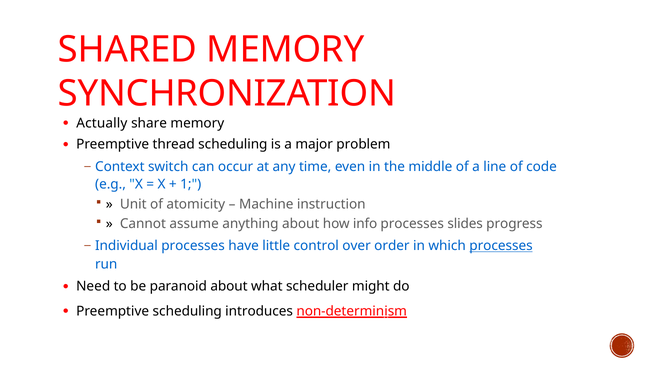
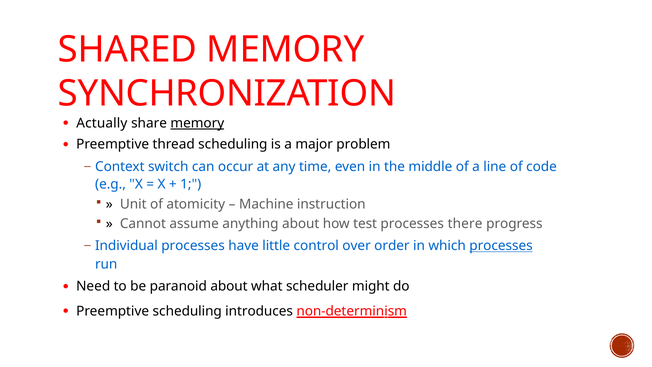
memory underline: none -> present (197, 123)
info: info -> test (365, 224)
slides: slides -> there (465, 224)
